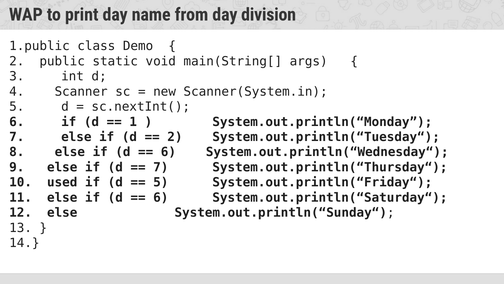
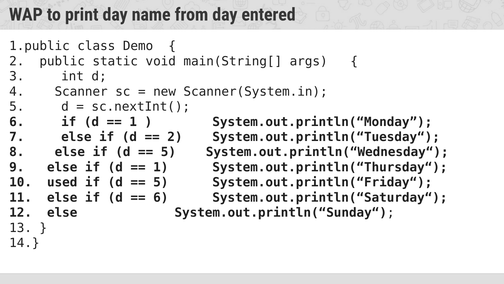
division: division -> entered (269, 15)
6: 6 -> 5 (168, 152)
7: 7 -> 1 (161, 167)
